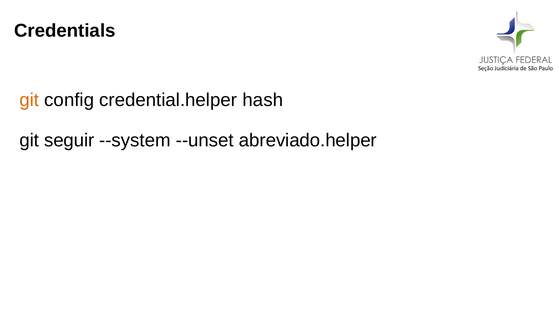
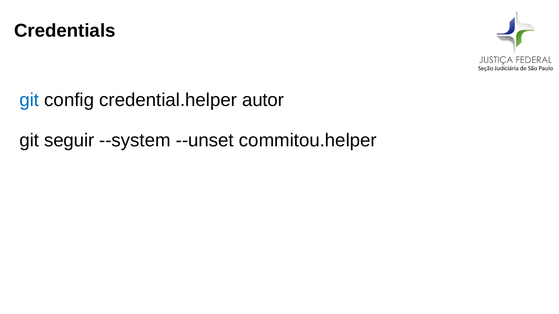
git colour: orange -> blue (29, 100)
hash: hash -> autor (263, 100)
abreviado.helper: abreviado.helper -> commitou.helper (308, 140)
